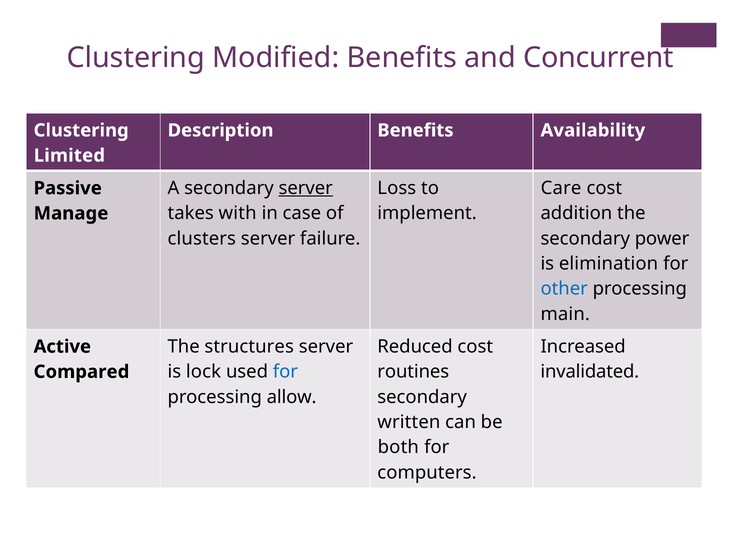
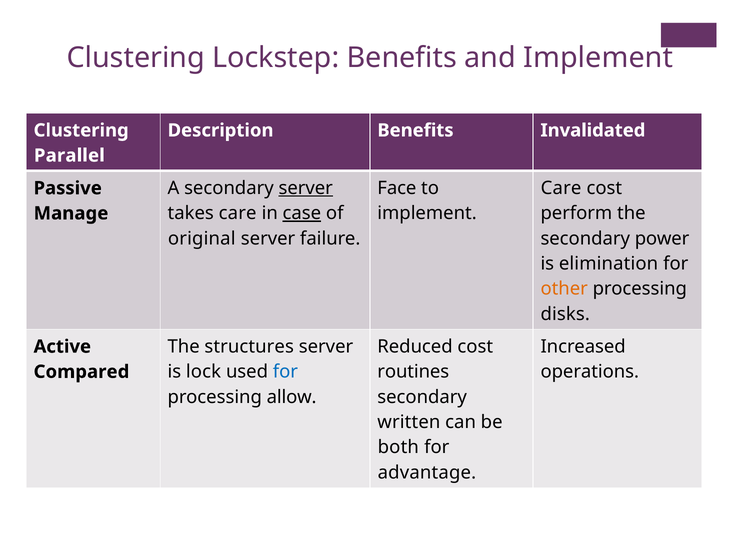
Modified: Modified -> Lockstep (276, 58)
and Concurrent: Concurrent -> Implement (598, 58)
Availability: Availability -> Invalidated (593, 130)
Limited: Limited -> Parallel (69, 156)
Loss: Loss -> Face (397, 188)
takes with: with -> care (238, 213)
case underline: none -> present (302, 213)
addition: addition -> perform (576, 213)
clusters: clusters -> original (202, 239)
other colour: blue -> orange (564, 289)
main: main -> disks (565, 314)
invalidated: invalidated -> operations (590, 372)
computers: computers -> advantage (427, 472)
